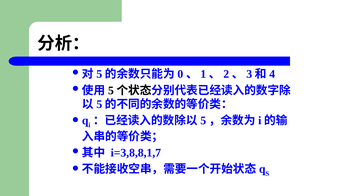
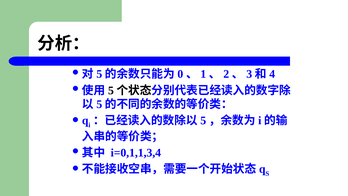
i=3,8,8,1,7: i=3,8,8,1,7 -> i=0,1,1,3,4 (136, 153)
